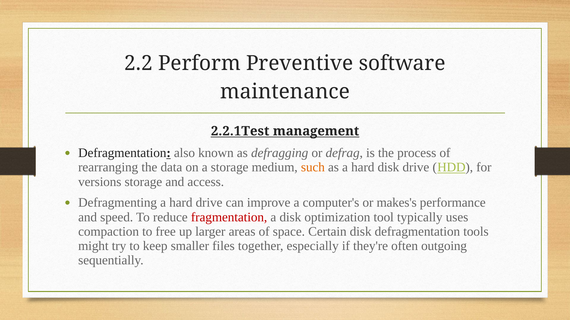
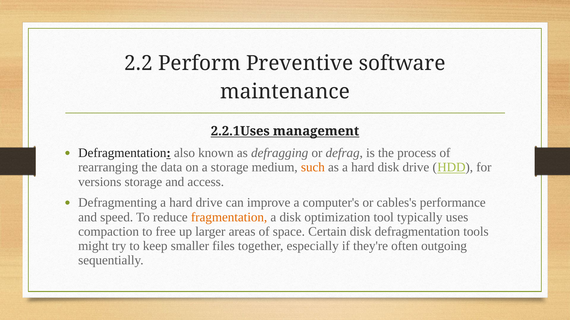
2.2.1Test: 2.2.1Test -> 2.2.1Uses (240, 131)
makes's: makes's -> cables's (397, 203)
fragmentation colour: red -> orange (229, 217)
